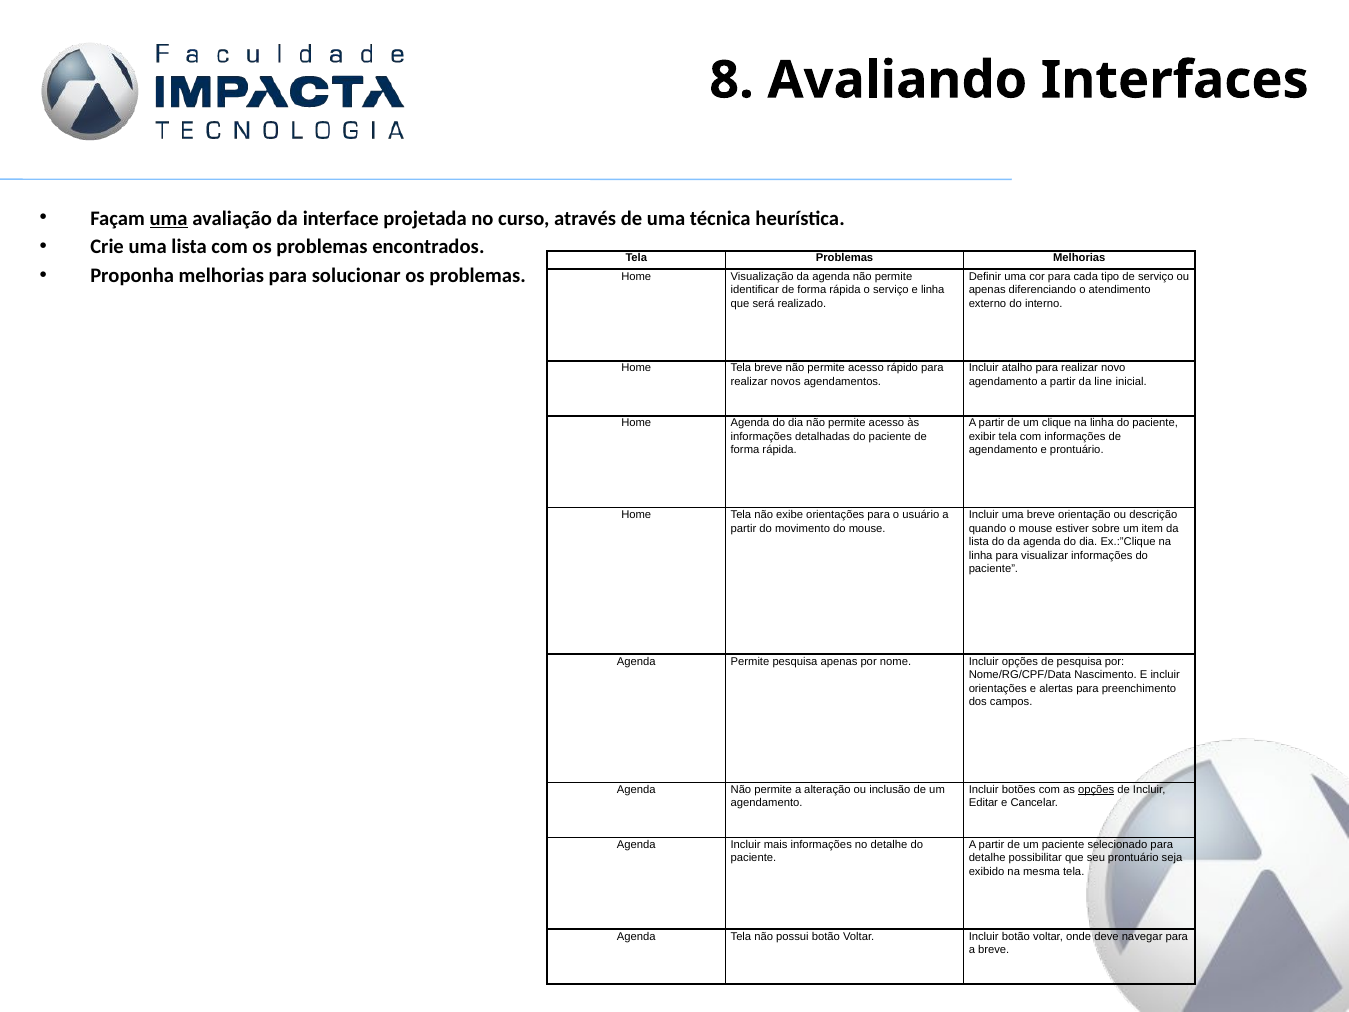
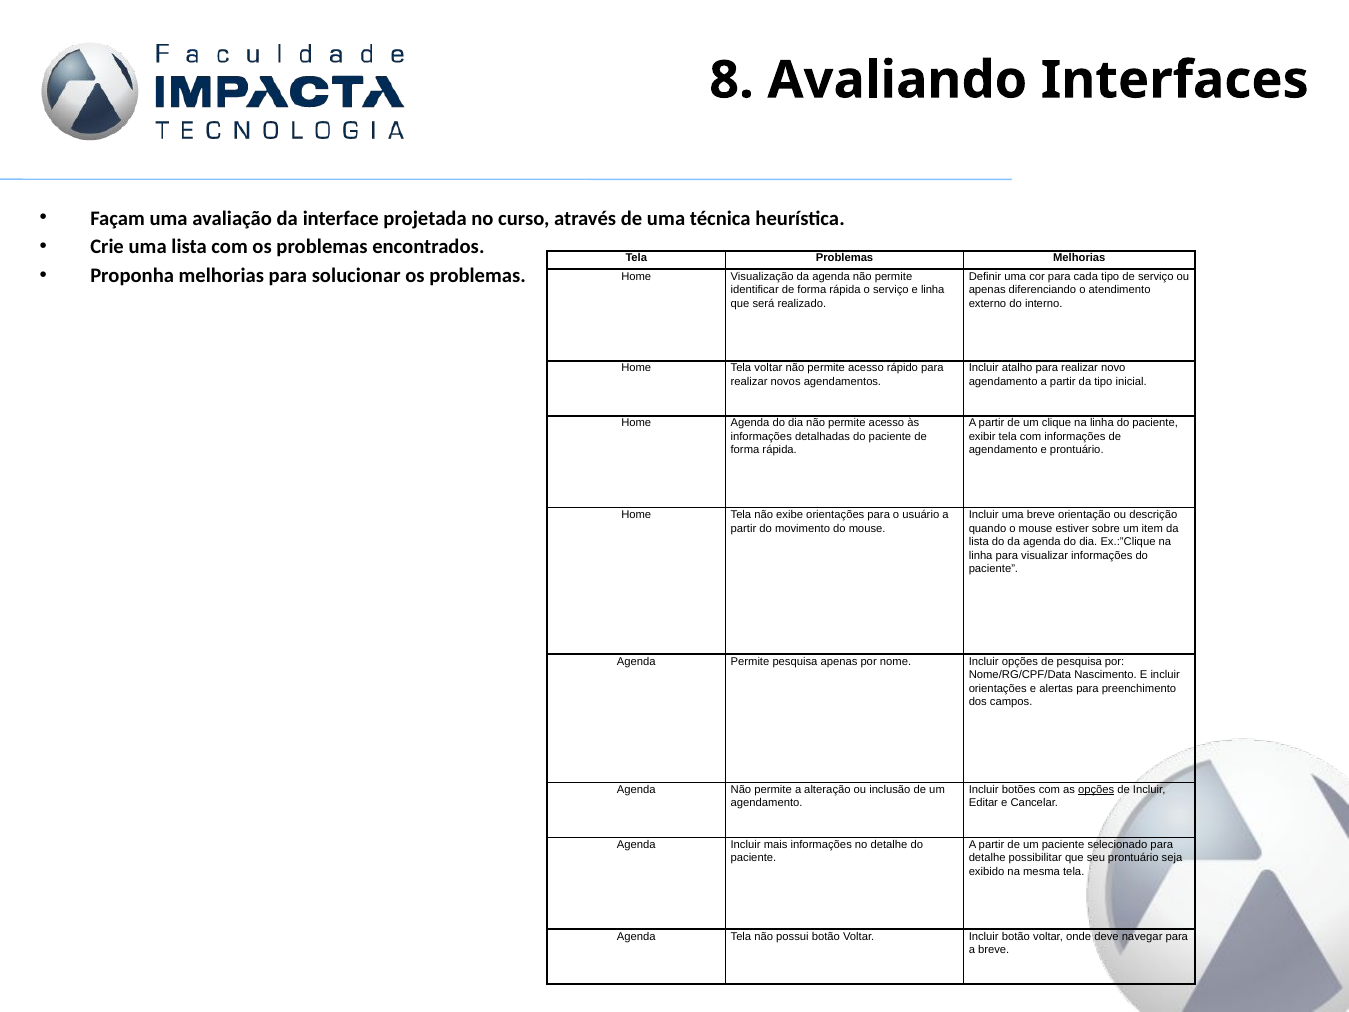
uma underline: present -> none (169, 218)
Tela breve: breve -> voltar (768, 368)
da line: line -> tipo (1103, 382)
